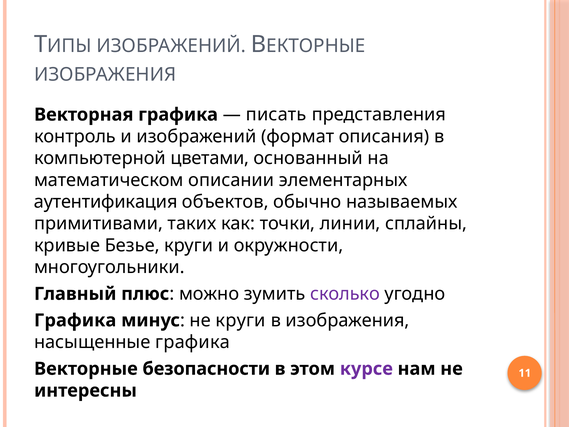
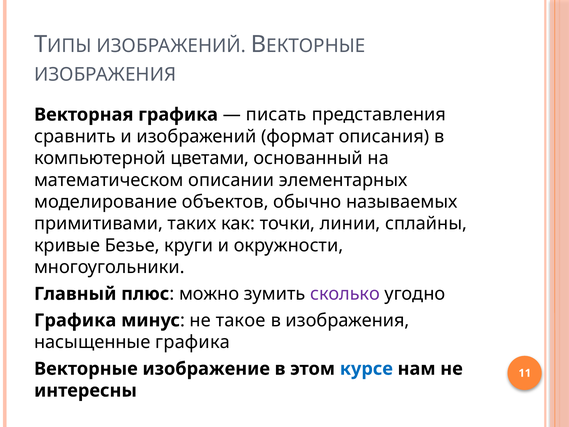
контроль: контроль -> сравнить (75, 136)
аутентификация: аутентификация -> моделирование (106, 202)
не круги: круги -> такое (241, 320)
безопасности: безопасности -> изображение (206, 369)
курсе colour: purple -> blue (366, 369)
